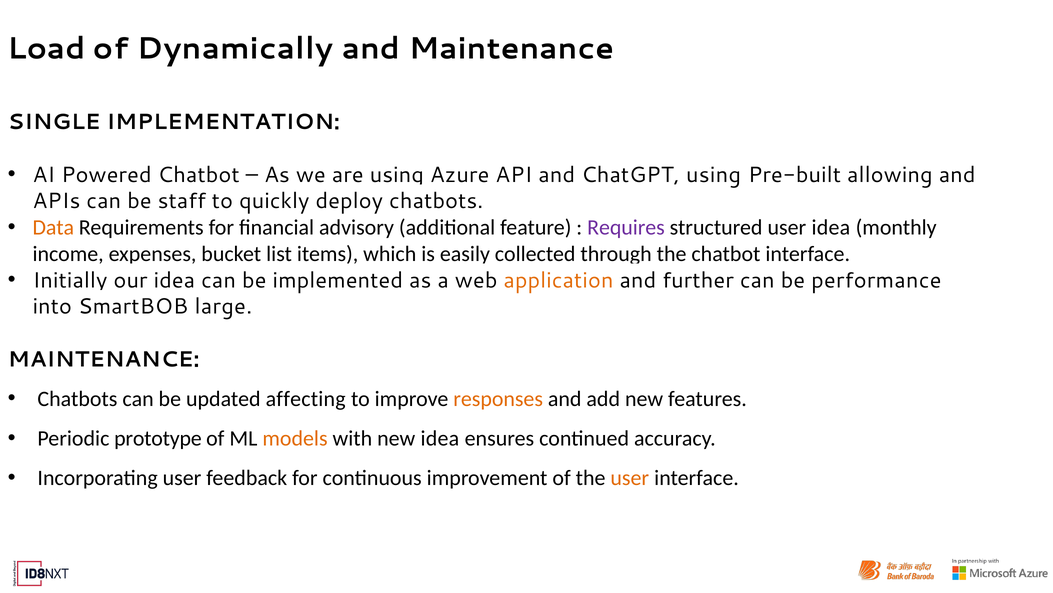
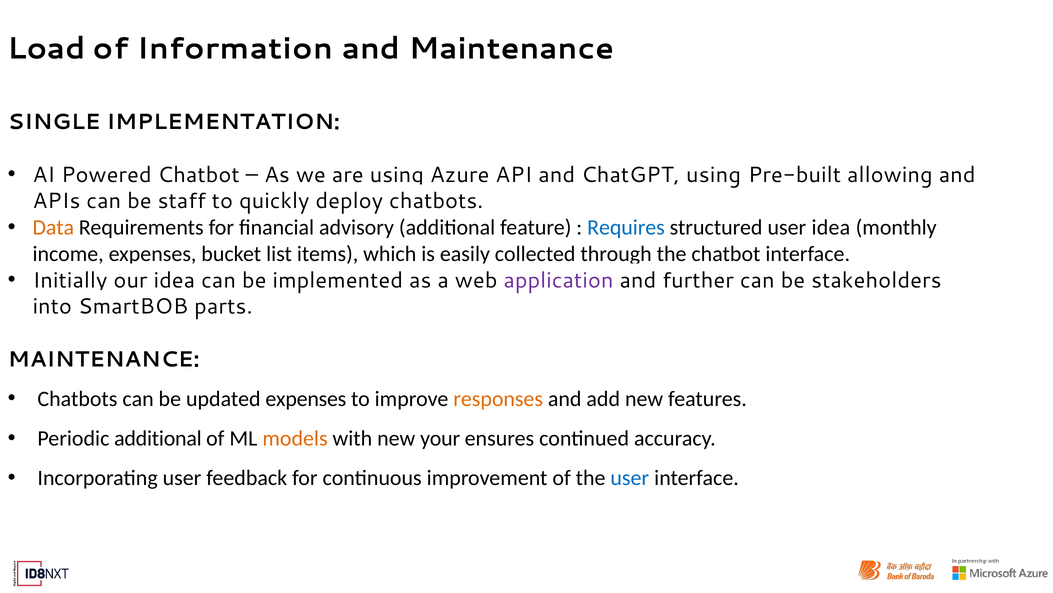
Dynamically: Dynamically -> Information (235, 48)
Requires colour: purple -> blue (626, 227)
application colour: orange -> purple (558, 280)
performance: performance -> stakeholders (876, 280)
large: large -> parts (223, 306)
updated affecting: affecting -> expenses (306, 399)
Periodic prototype: prototype -> additional (158, 438)
new idea: idea -> your (440, 438)
user colour: orange -> blue (630, 477)
